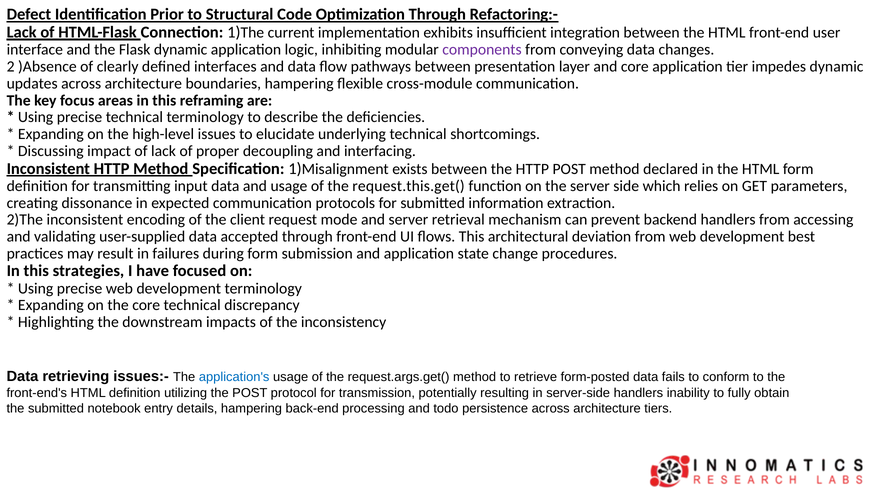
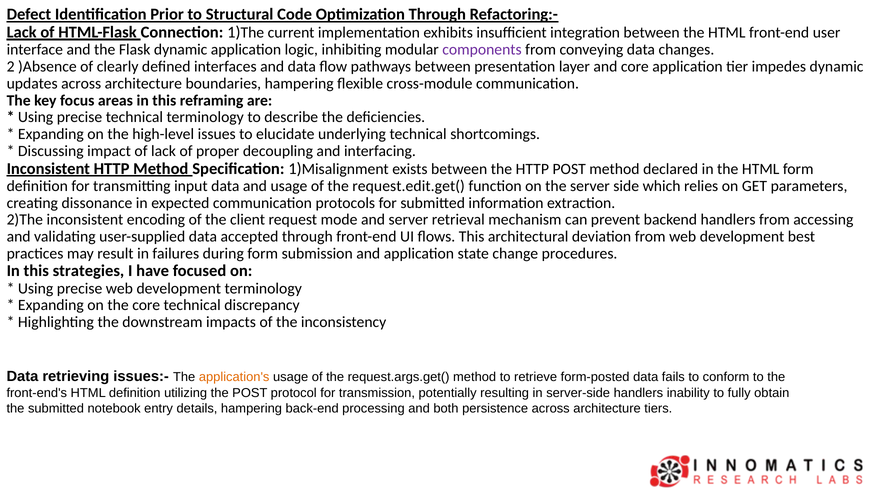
request.this.get(: request.this.get( -> request.edit.get( (409, 186)
application's colour: blue -> orange (234, 377)
todo: todo -> both (446, 409)
